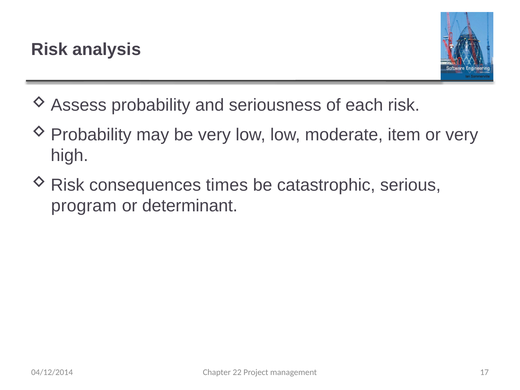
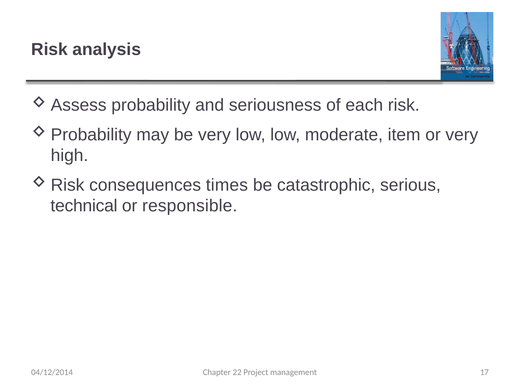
program: program -> technical (84, 206)
determinant: determinant -> responsible (190, 206)
